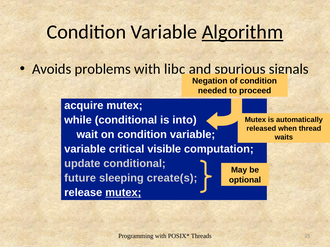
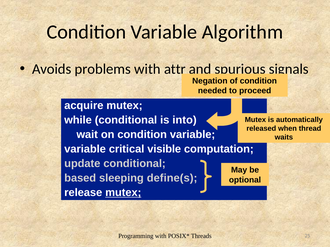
Algorithm underline: present -> none (242, 32)
libc: libc -> attr (175, 69)
future: future -> based (80, 178)
create(s: create(s -> define(s (172, 178)
